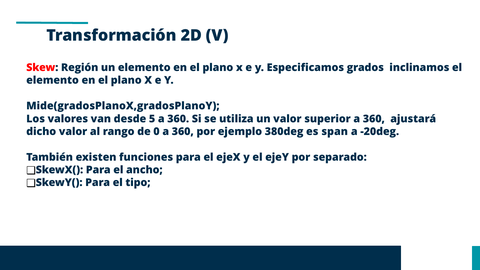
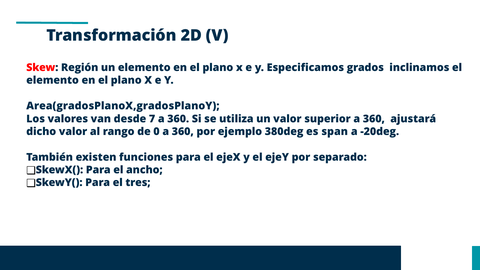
Mide(gradosPlanoX,gradosPlanoY: Mide(gradosPlanoX,gradosPlanoY -> Area(gradosPlanoX,gradosPlanoY (123, 106)
5: 5 -> 7 (152, 119)
tipo: tipo -> tres (138, 183)
